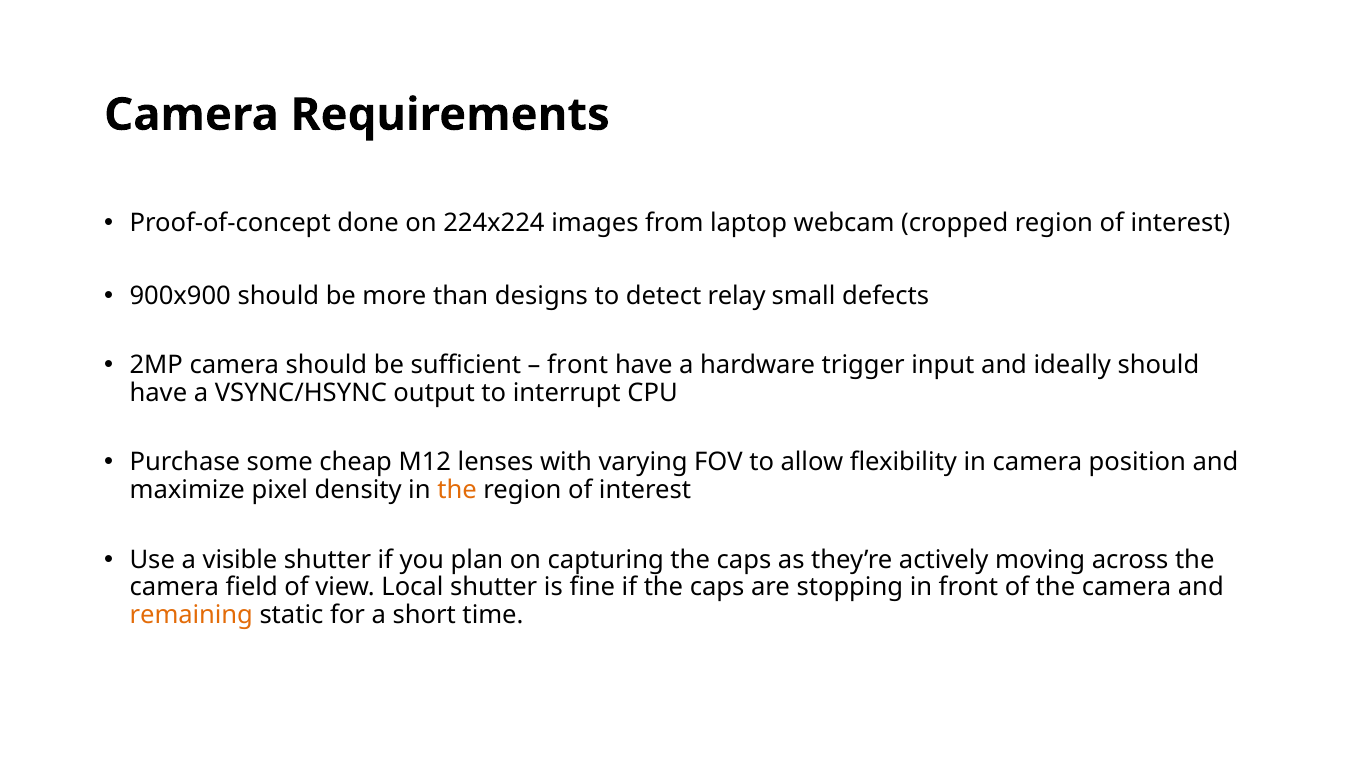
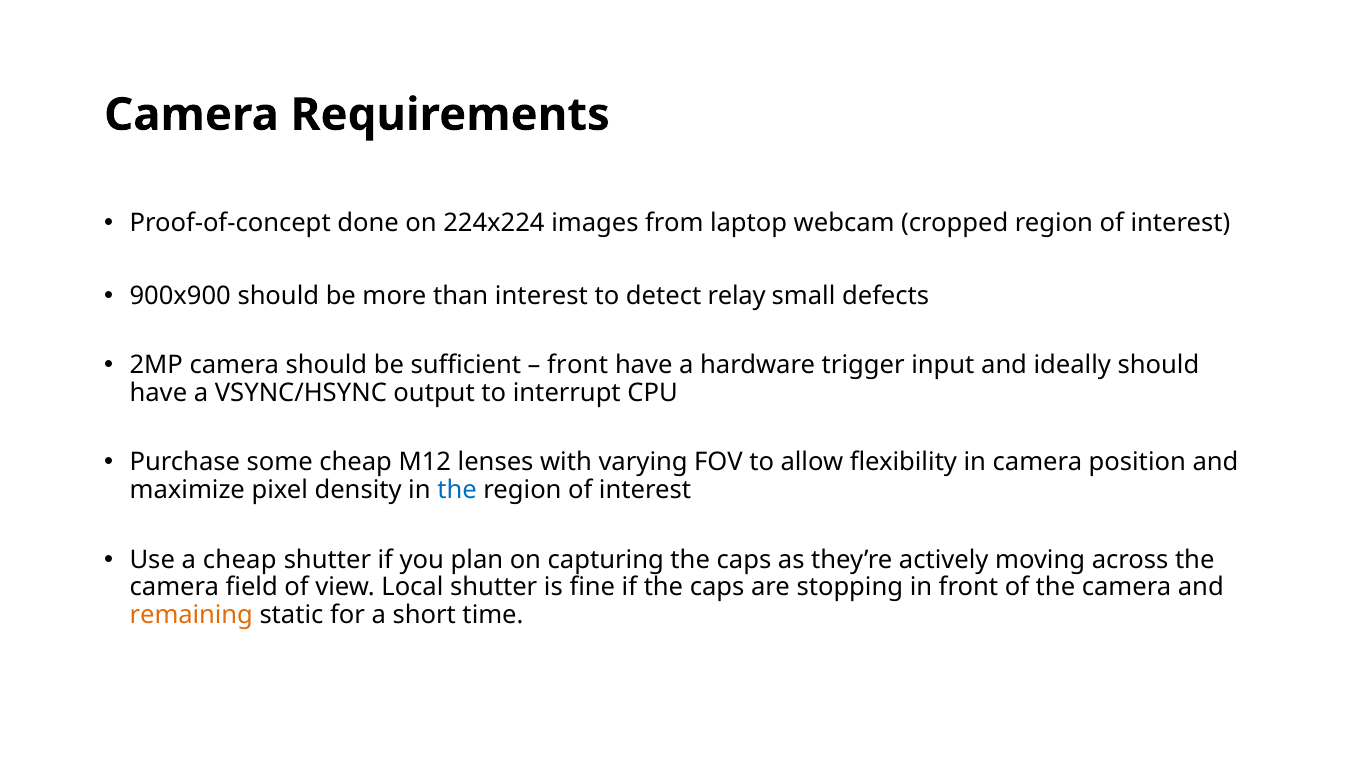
than designs: designs -> interest (541, 296)
the colour: orange -> blue (457, 490)
a visible: visible -> cheap (240, 560)
